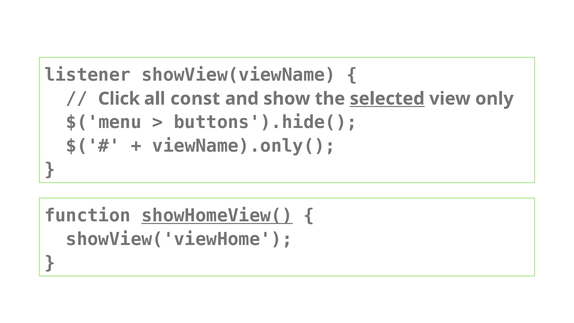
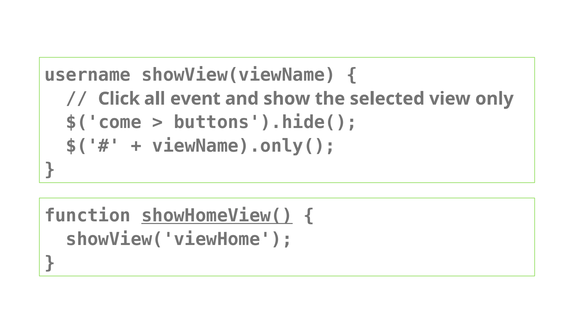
listener: listener -> username (88, 75)
const: const -> event (195, 99)
selected underline: present -> none (387, 99)
$('menu: $('menu -> $('come (104, 122)
